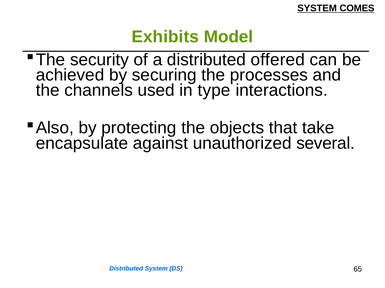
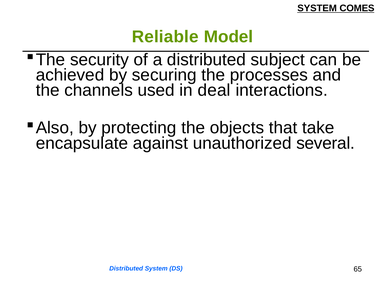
Exhibits: Exhibits -> Reliable (165, 37)
offered: offered -> subject (278, 60)
type: type -> deal (214, 91)
